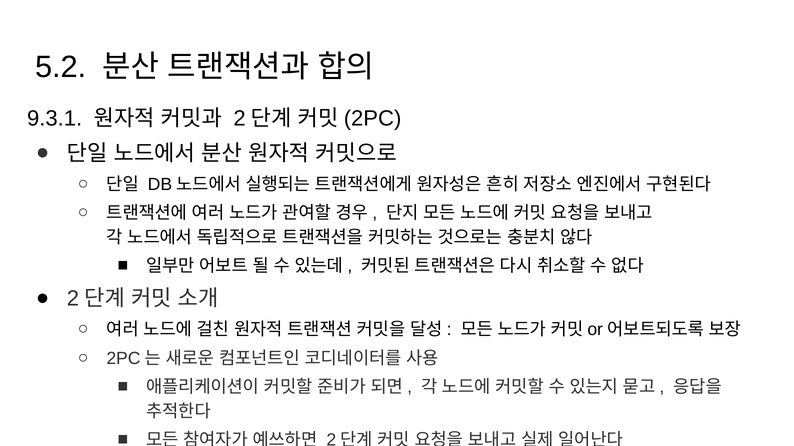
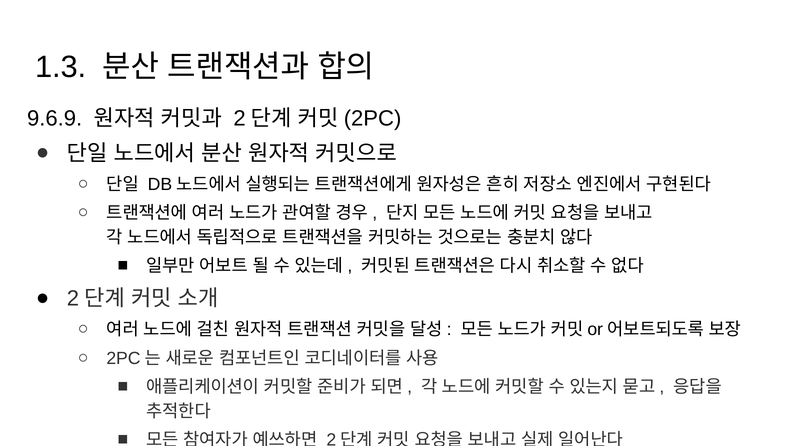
5.2: 5.2 -> 1.3 (61, 67)
9.3.1: 9.3.1 -> 9.6.9 (55, 119)
